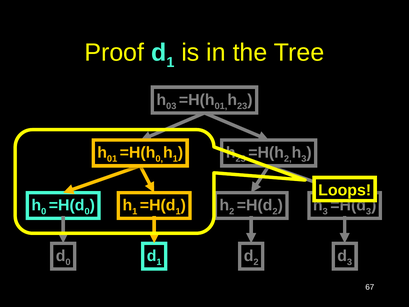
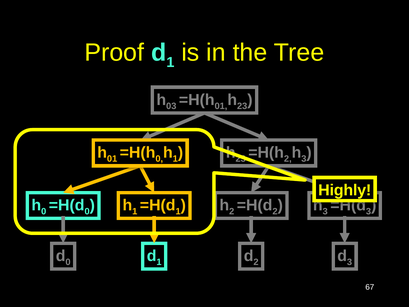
Loops: Loops -> Highly (345, 190)
